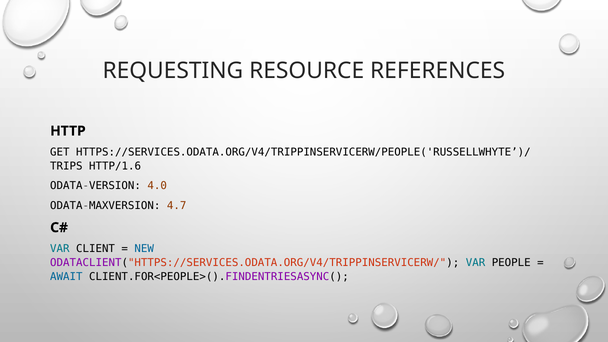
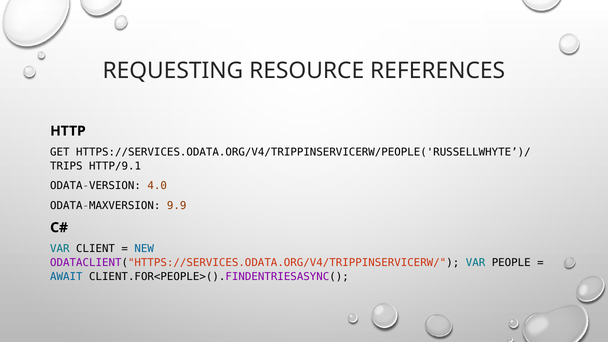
HTTP/1.6: HTTP/1.6 -> HTTP/9.1 (115, 166)
4.7: 4.7 -> 9.9 (177, 206)
